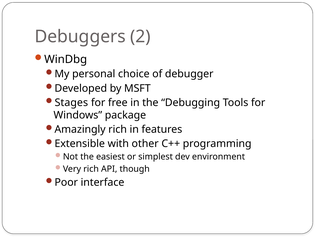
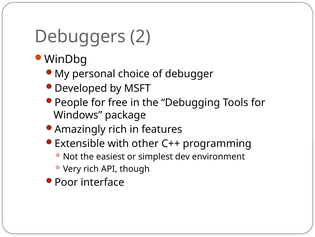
Stages: Stages -> People (71, 102)
